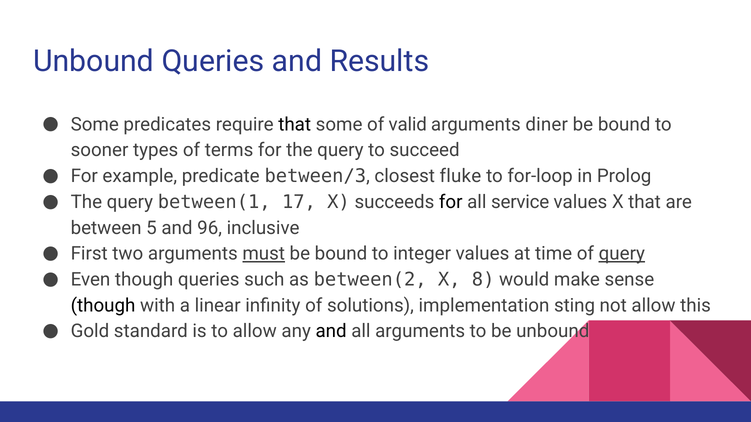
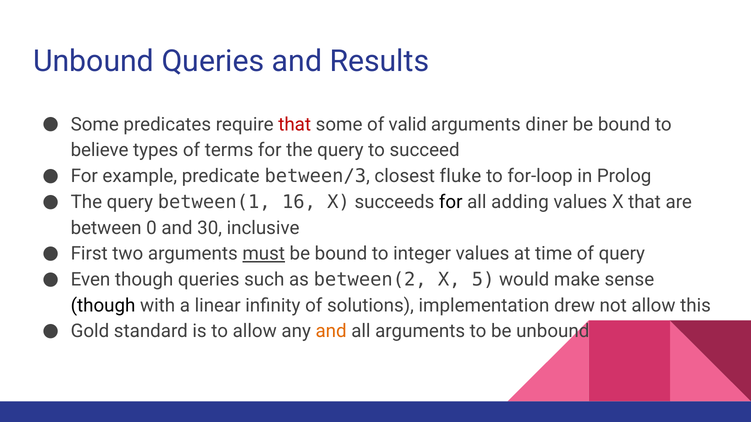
that colour: black -> red (295, 124)
sooner: sooner -> believe (100, 150)
17: 17 -> 16 (299, 202)
service: service -> adding (520, 202)
5: 5 -> 0 (151, 228)
96: 96 -> 30 (210, 228)
query underline: present -> none (622, 254)
8: 8 -> 5 (483, 280)
sting: sting -> drew (575, 306)
and colour: black -> orange (331, 332)
